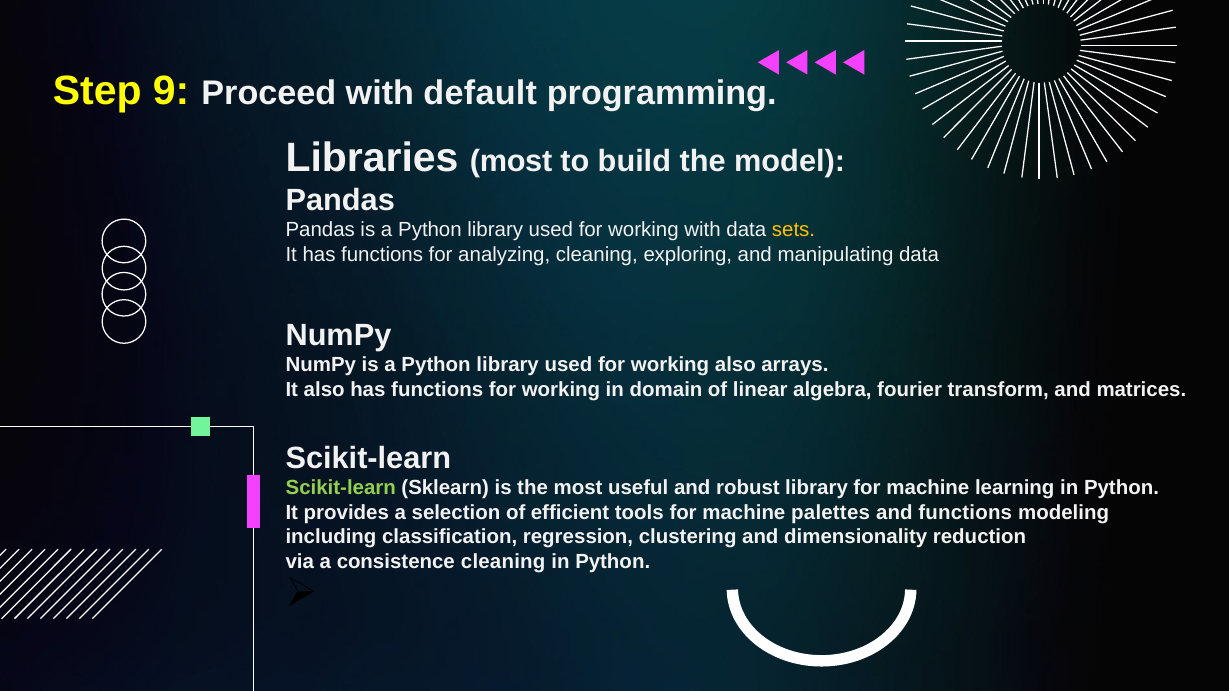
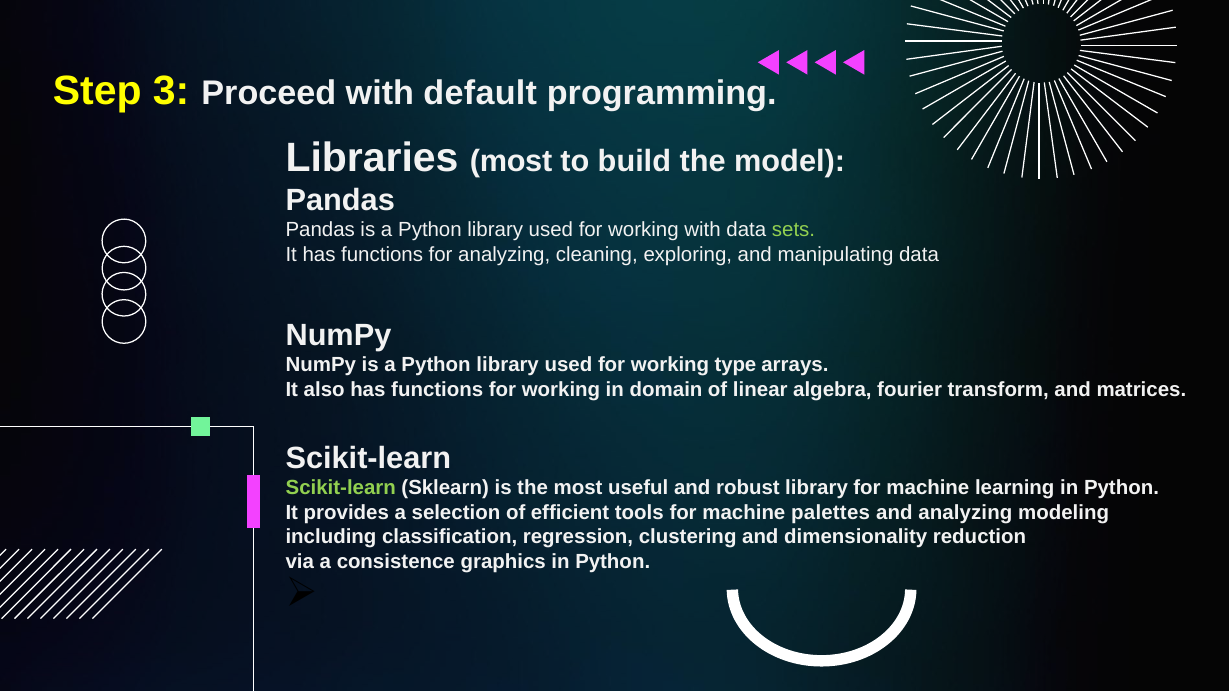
9: 9 -> 3 (171, 91)
sets colour: yellow -> light green (793, 230)
working also: also -> type (735, 365)
and functions: functions -> analyzing (965, 513)
consistence cleaning: cleaning -> graphics (503, 562)
